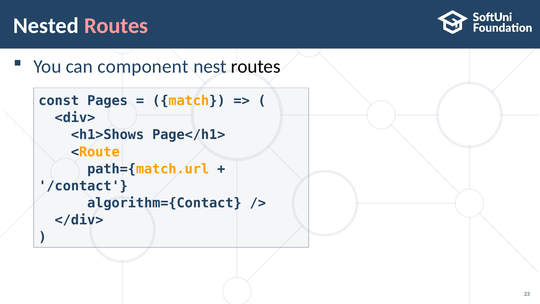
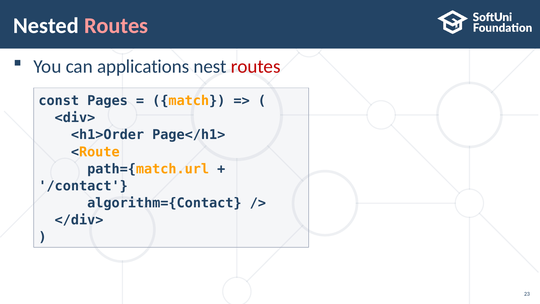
component: component -> applications (143, 67)
routes colour: black -> red (256, 67)
<h1>Shows: <h1>Shows -> <h1>Order (108, 135)
